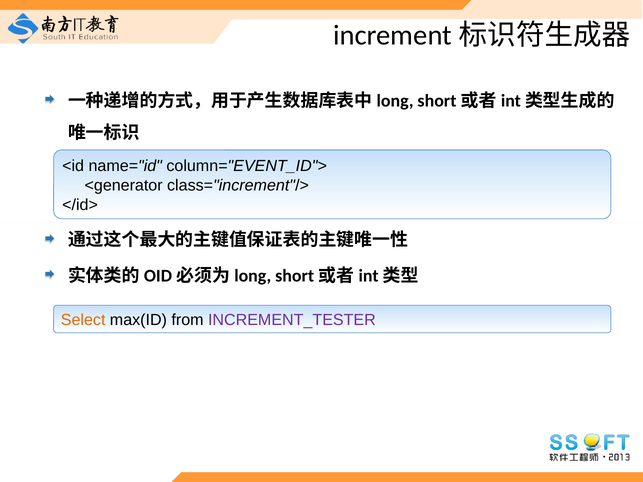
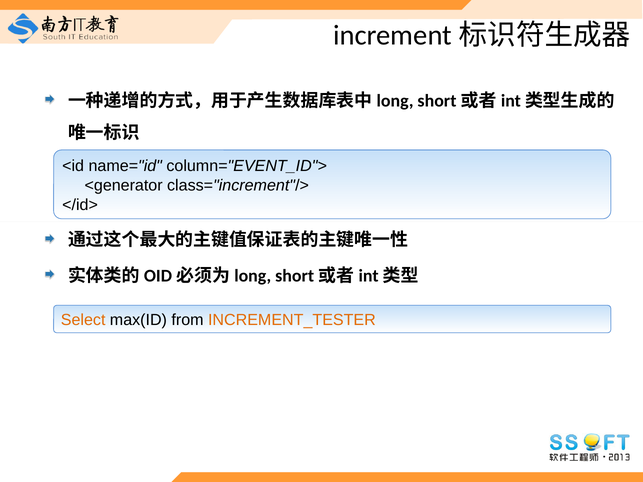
INCREMENT_TESTER colour: purple -> orange (292, 320)
